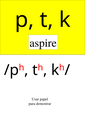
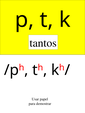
aspire: aspire -> tantos (43, 43)
